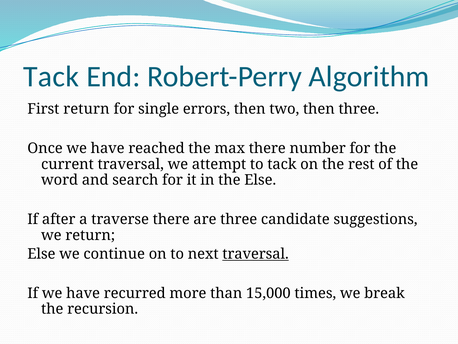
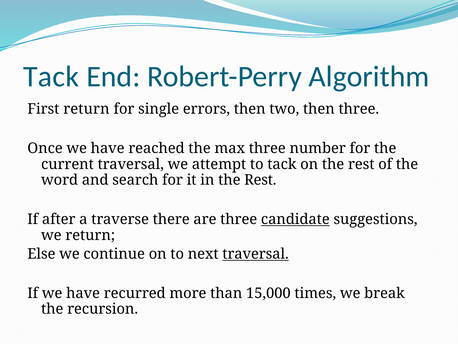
max there: there -> three (267, 148)
in the Else: Else -> Rest (260, 180)
candidate underline: none -> present (295, 219)
